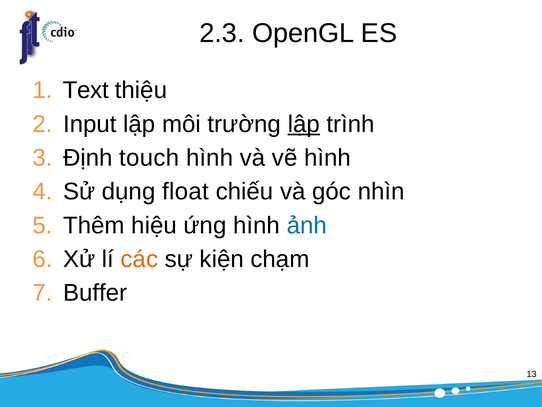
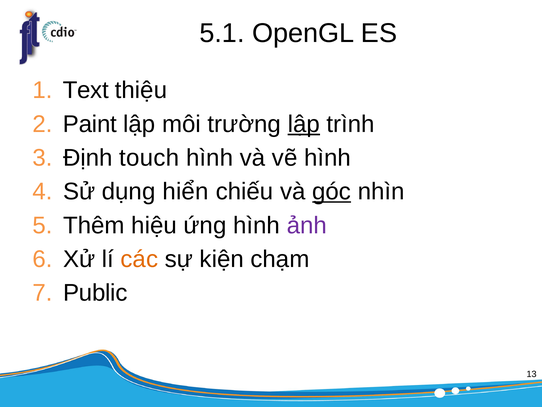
2.3: 2.3 -> 5.1 (222, 33)
Input: Input -> Paint (90, 124)
float: float -> hiển (186, 191)
góc underline: none -> present (332, 191)
ảnh colour: blue -> purple (307, 225)
Buffer: Buffer -> Public (95, 293)
